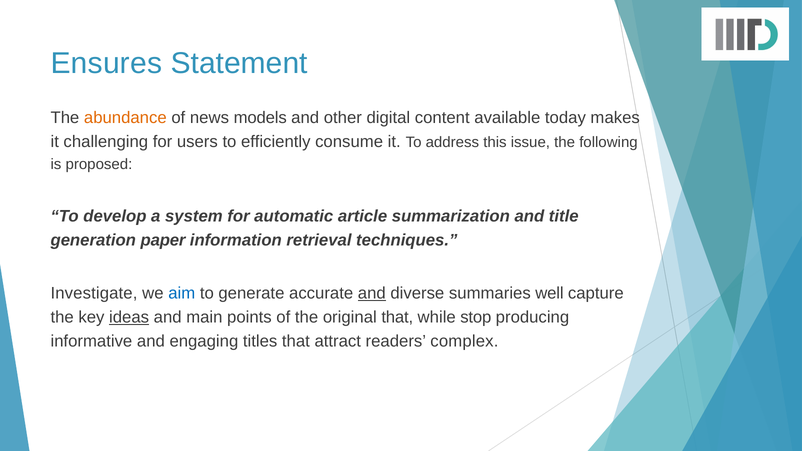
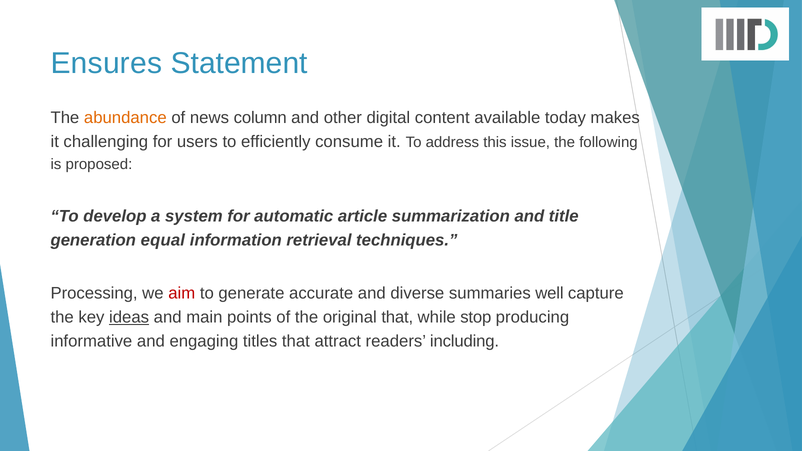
models: models -> column (260, 118)
paper: paper -> equal (163, 240)
Investigate: Investigate -> Processing (94, 293)
aim colour: blue -> red (182, 293)
and underline: present -> none (372, 293)
complex: complex -> including (465, 341)
